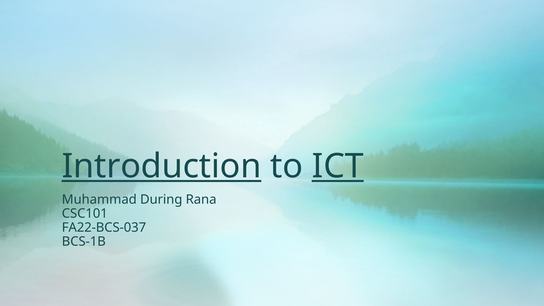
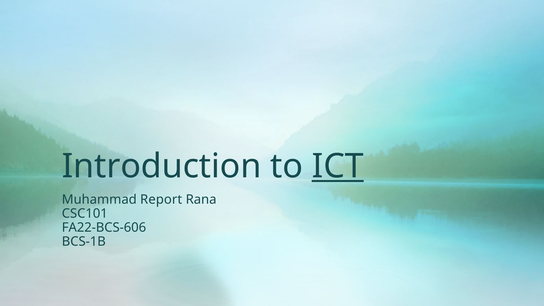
Introduction underline: present -> none (162, 166)
During: During -> Report (161, 199)
FA22-BCS-037: FA22-BCS-037 -> FA22-BCS-606 (104, 228)
